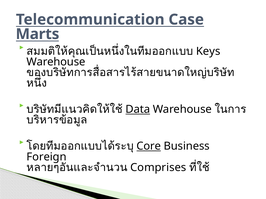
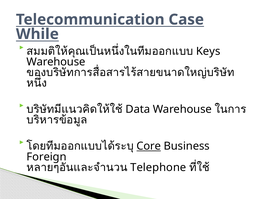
Marts: Marts -> While (37, 34)
Data underline: present -> none (138, 110)
Comprises: Comprises -> Telephone (158, 168)
